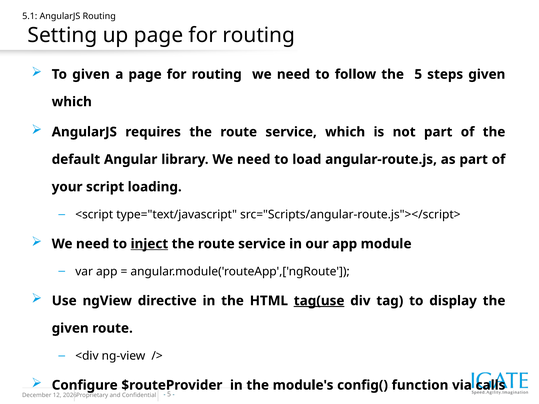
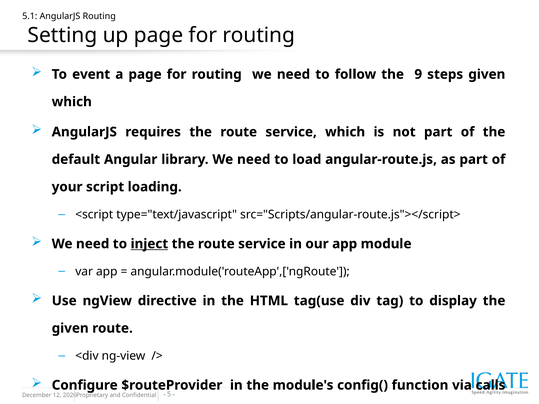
To given: given -> event (91, 74)
the 5: 5 -> 9 (418, 74)
tag(use underline: present -> none (319, 301)
